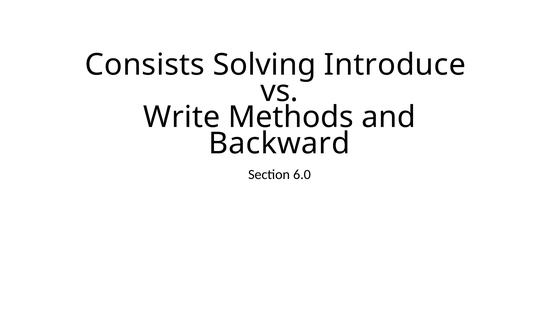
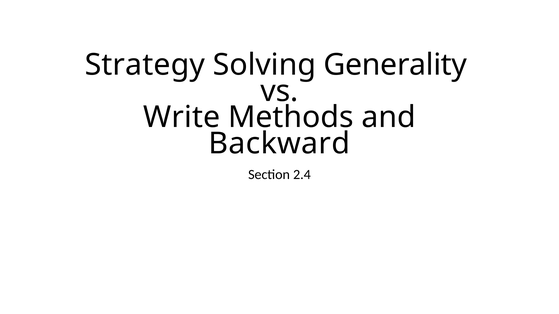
Consists: Consists -> Strategy (145, 65)
Introduce: Introduce -> Generality (395, 65)
6.0: 6.0 -> 2.4 (302, 175)
